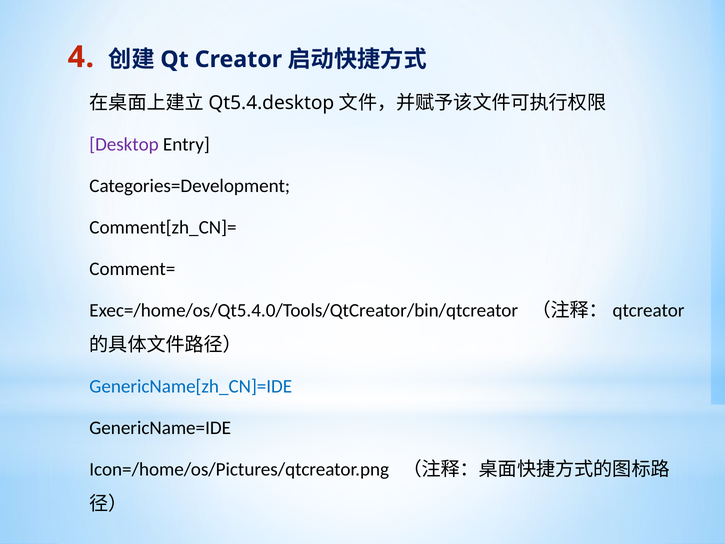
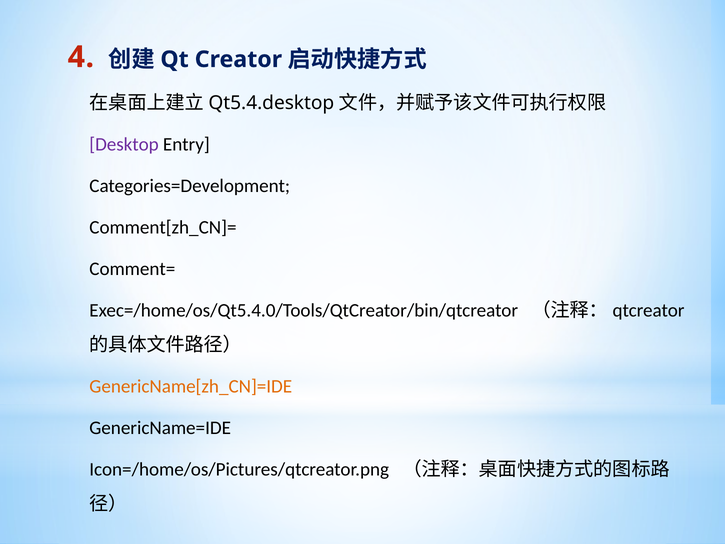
GenericName[zh_CN]=IDE colour: blue -> orange (191, 386)
